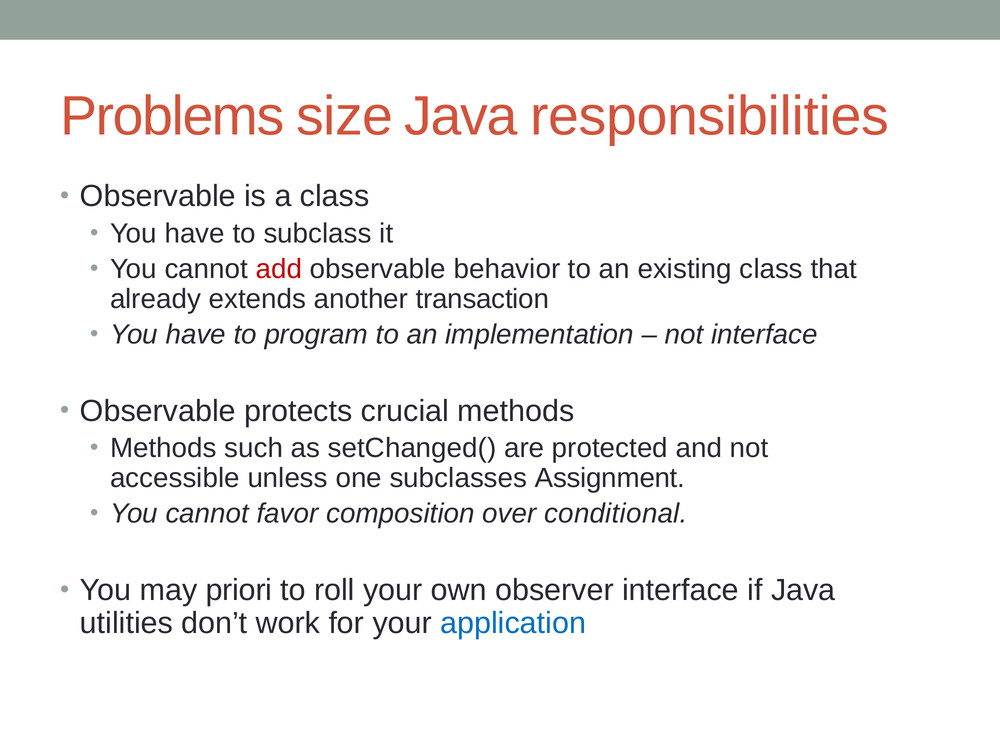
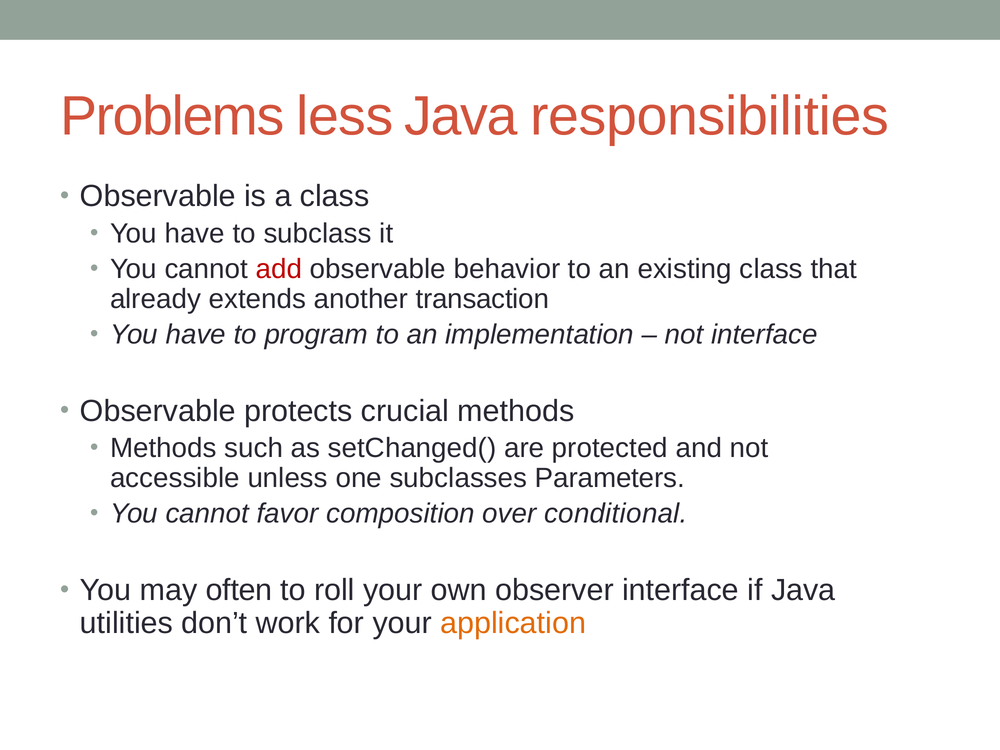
size: size -> less (345, 116)
Assignment: Assignment -> Parameters (610, 478)
priori: priori -> often (239, 590)
application colour: blue -> orange (513, 623)
